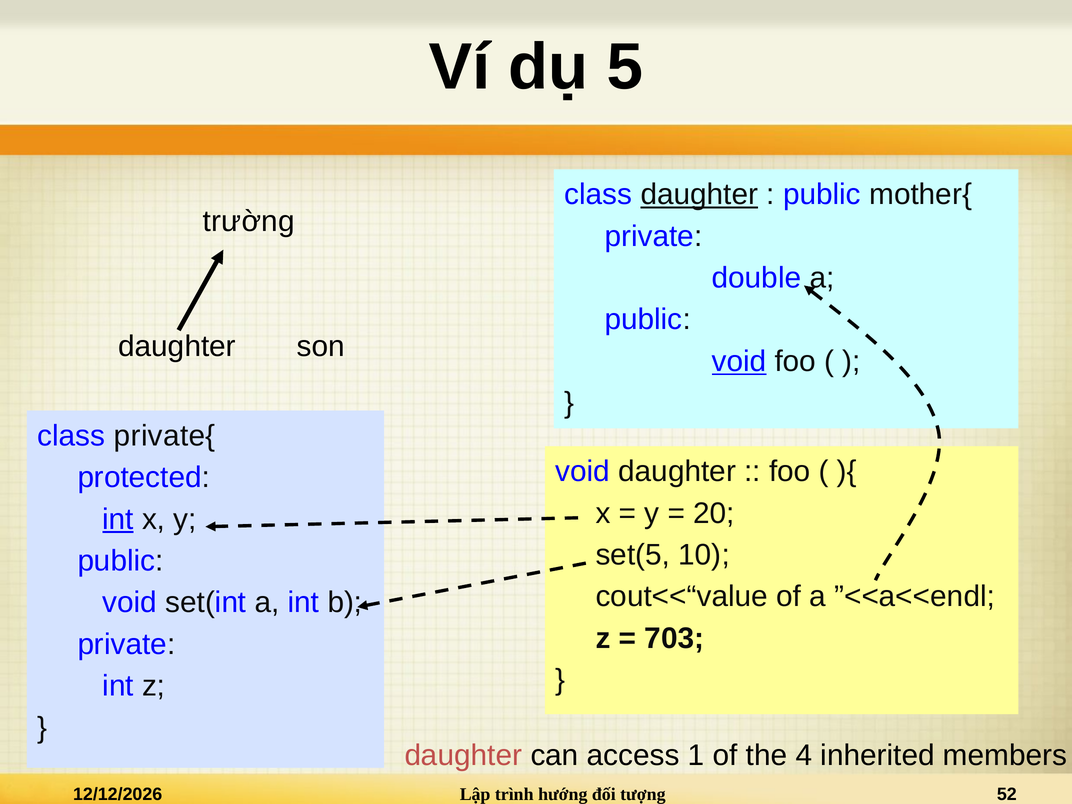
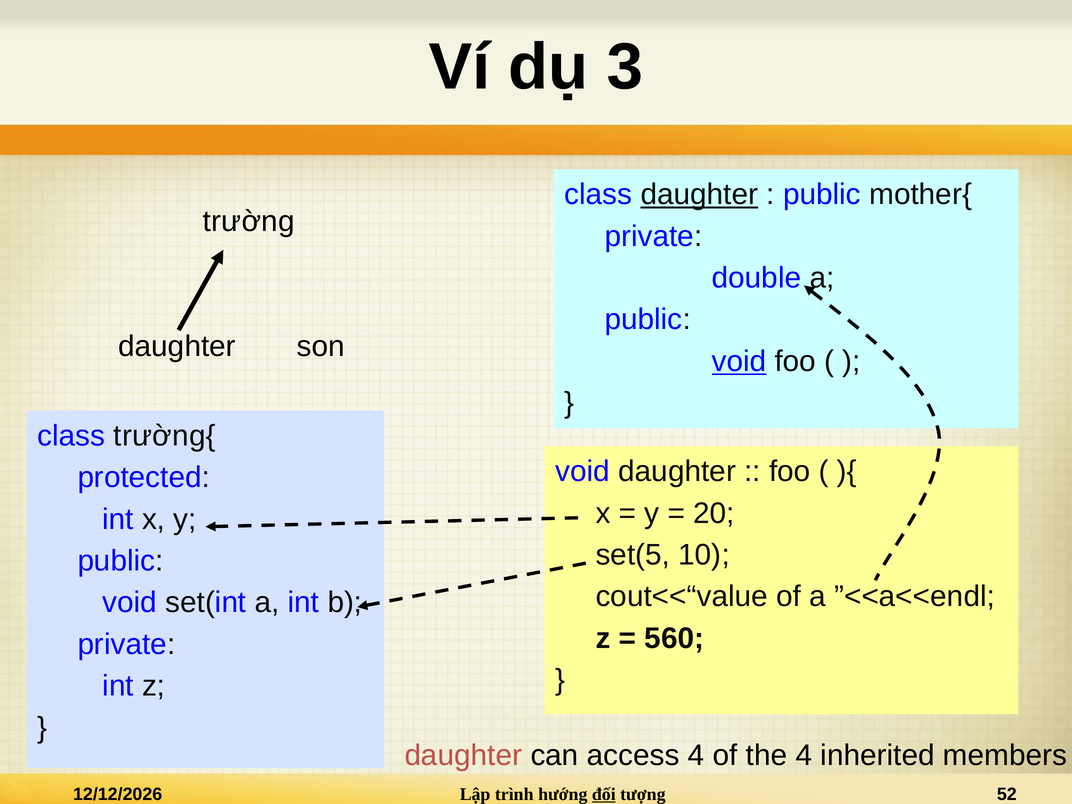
5: 5 -> 3 (625, 67)
private{: private{ -> trường{ (165, 436)
int underline: present -> none (118, 519)
703: 703 -> 560 (674, 638)
access 1: 1 -> 4 (696, 756)
đối underline: none -> present (604, 794)
